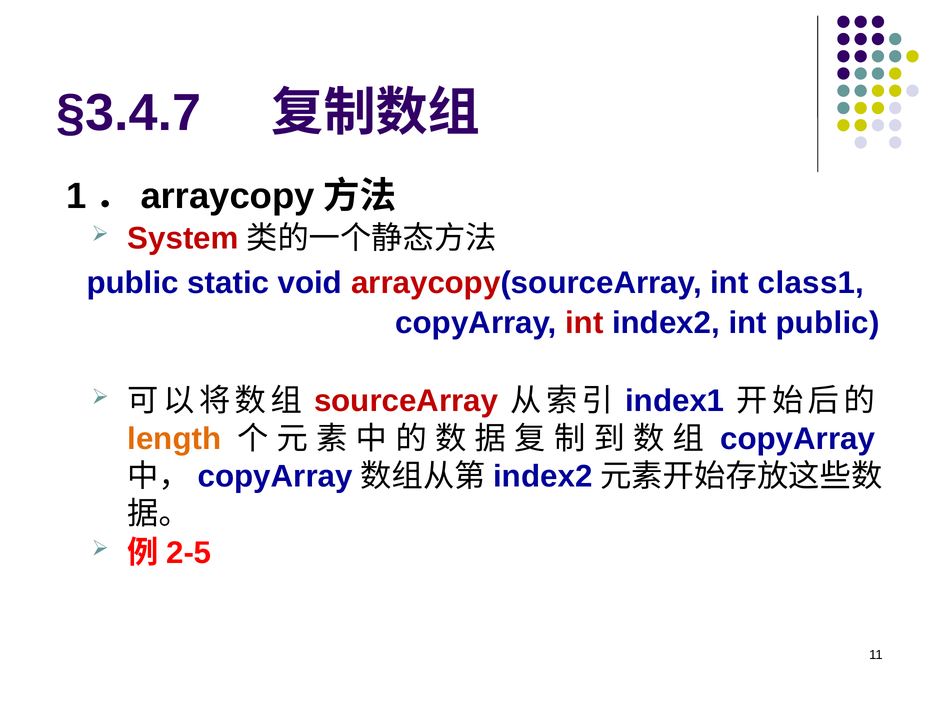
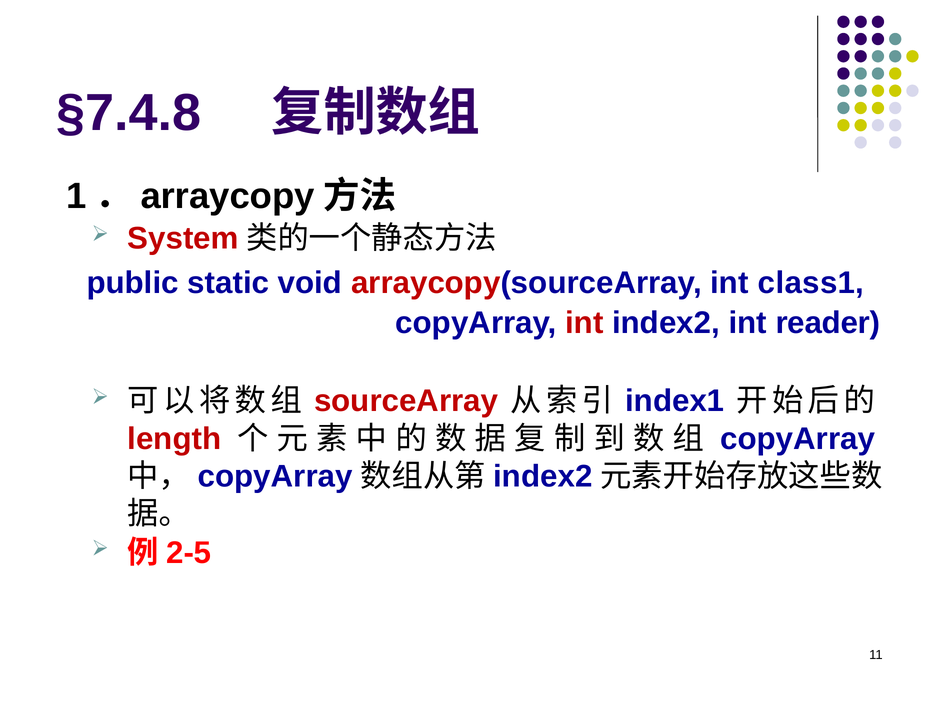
§3.4.7: §3.4.7 -> §7.4.8 (129, 113)
int public: public -> reader (828, 323)
length colour: orange -> red (174, 439)
